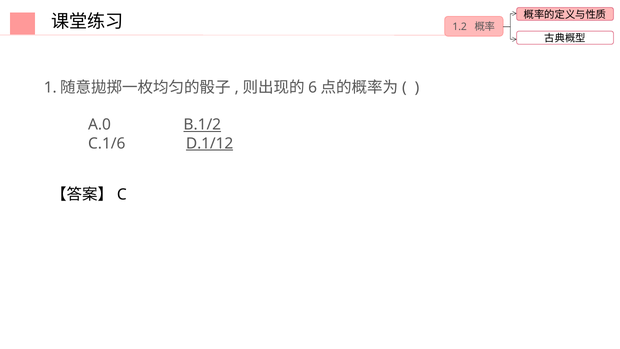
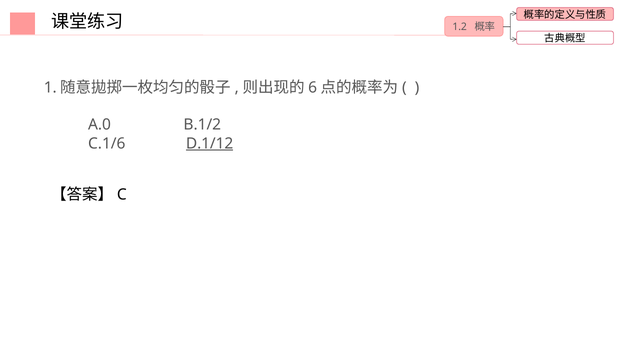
B.1/2 underline: present -> none (202, 125)
